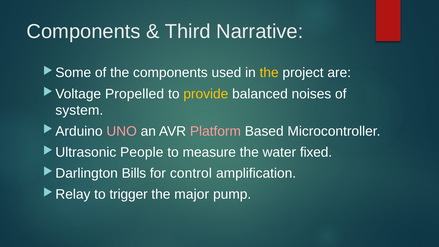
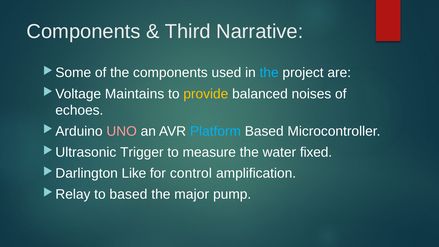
the colour: yellow -> light blue (269, 73)
Propelled: Propelled -> Maintains (135, 94)
system: system -> echoes (79, 110)
Platform colour: pink -> light blue (215, 131)
People: People -> Trigger (142, 152)
Bills: Bills -> Like (134, 173)
to trigger: trigger -> based (128, 194)
